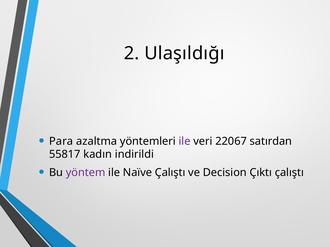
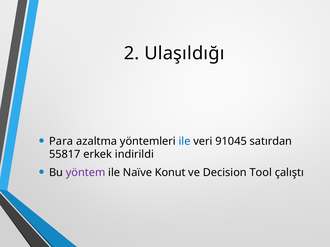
ile colour: purple -> blue (185, 141)
22067: 22067 -> 91045 (231, 141)
kadın: kadın -> erkek (98, 155)
Naïve Çalıştı: Çalıştı -> Konut (170, 173)
Çıktı: Çıktı -> Tool (261, 173)
